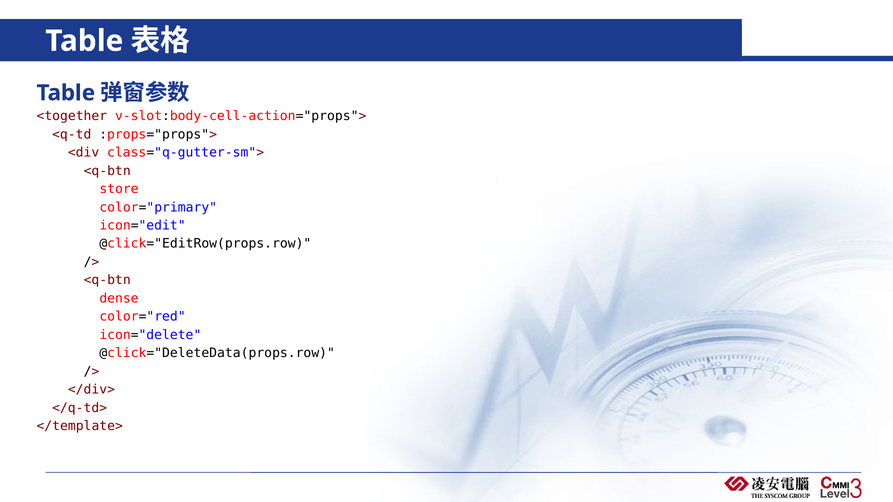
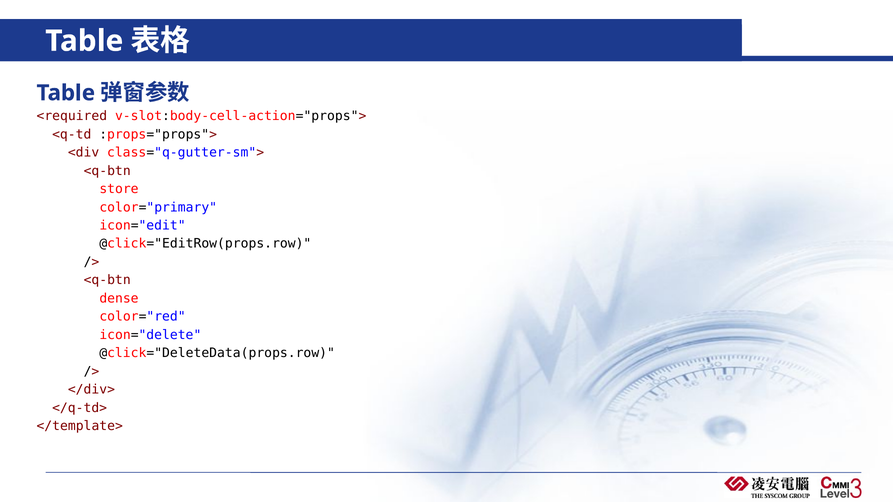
<together: <together -> <required (72, 116)
